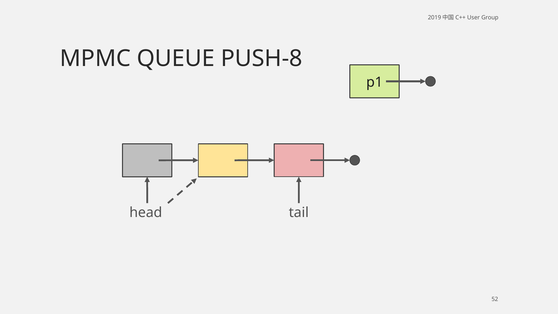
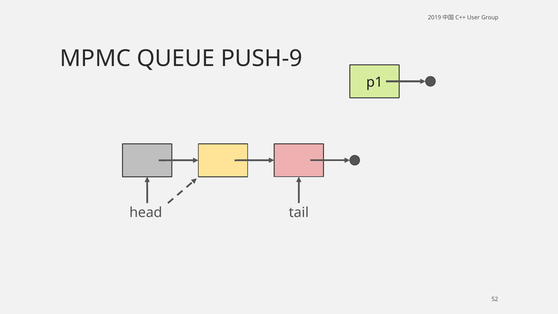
PUSH-8: PUSH-8 -> PUSH-9 (262, 58)
